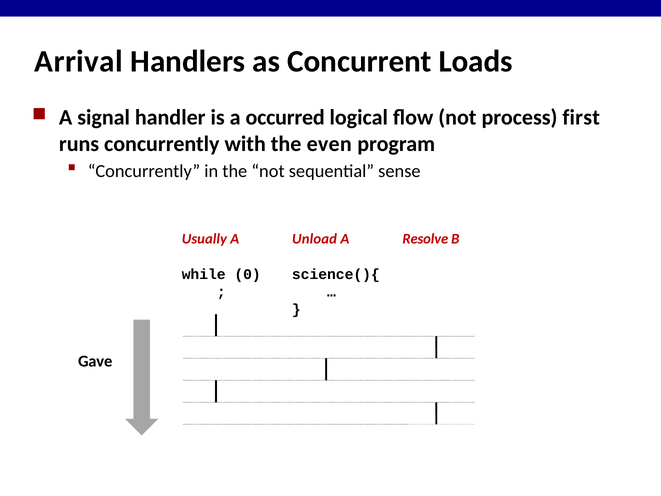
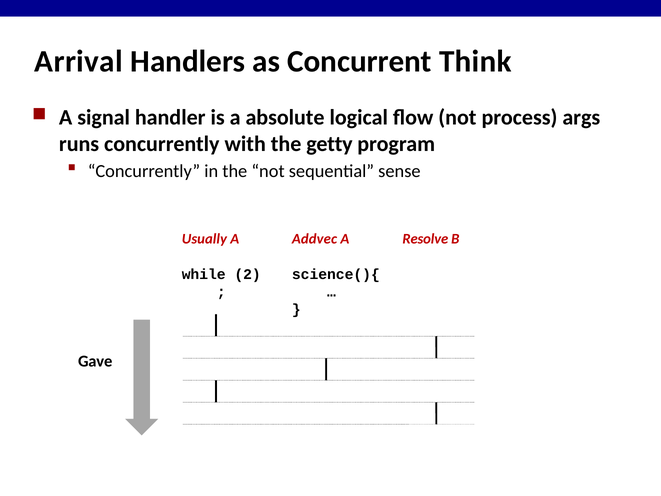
Loads: Loads -> Think (475, 61)
occurred: occurred -> absolute (285, 117)
first: first -> args (581, 117)
even: even -> getty (329, 144)
Unload: Unload -> Addvec (315, 239)
0: 0 -> 2 (248, 274)
